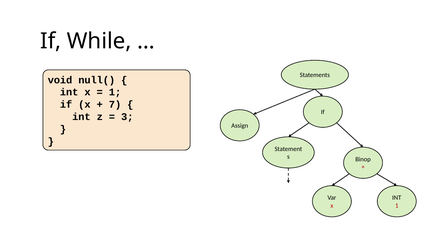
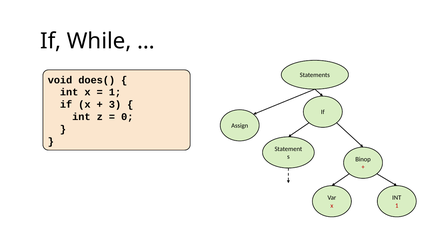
null(: null( -> does( (97, 80)
7: 7 -> 3 (115, 104)
3: 3 -> 0 (127, 117)
